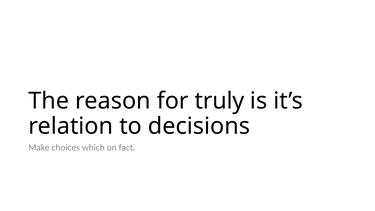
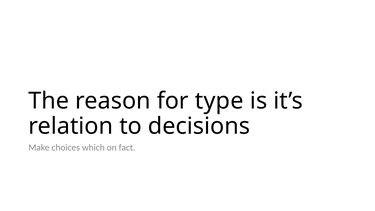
truly: truly -> type (219, 101)
